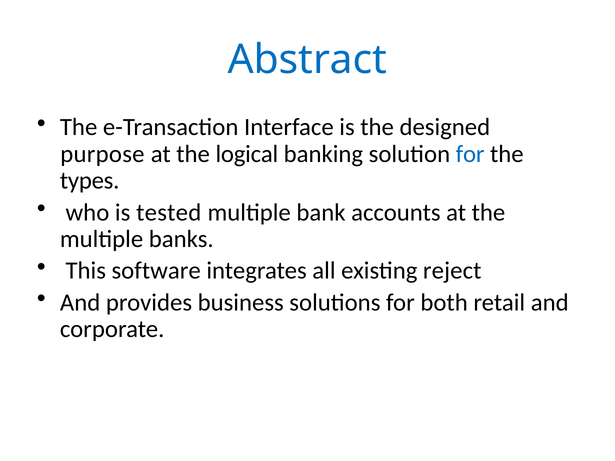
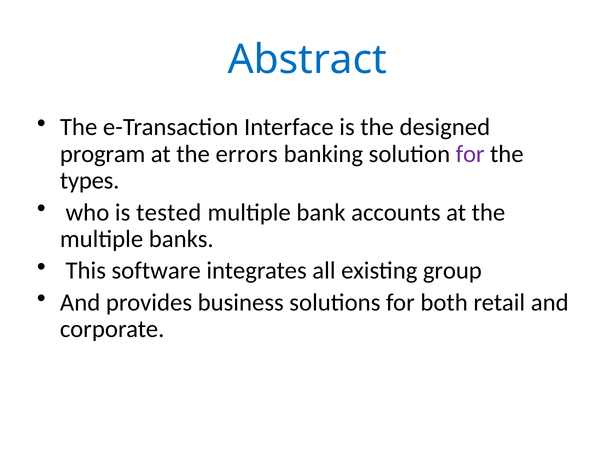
purpose: purpose -> program (103, 154)
logical: logical -> errors (247, 154)
for colour: blue -> purple (470, 154)
reject: reject -> group (452, 271)
